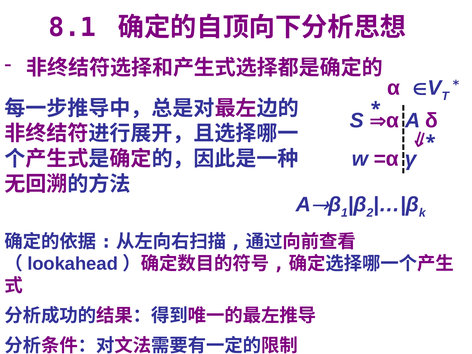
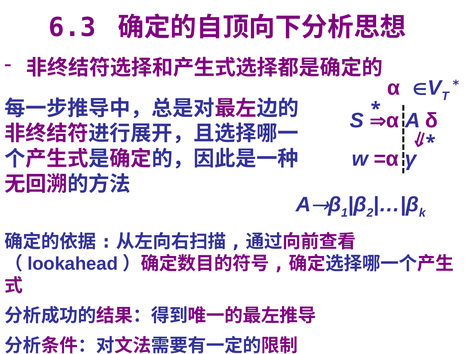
8.1: 8.1 -> 6.3 (72, 27)
